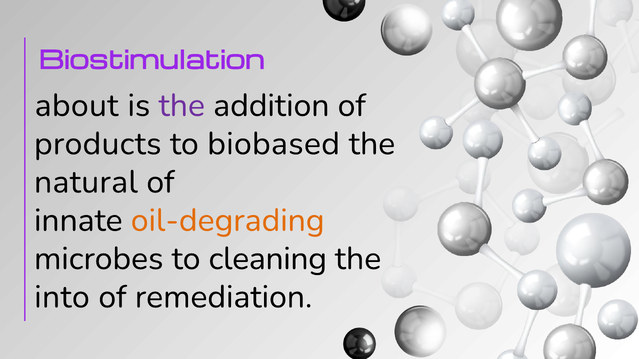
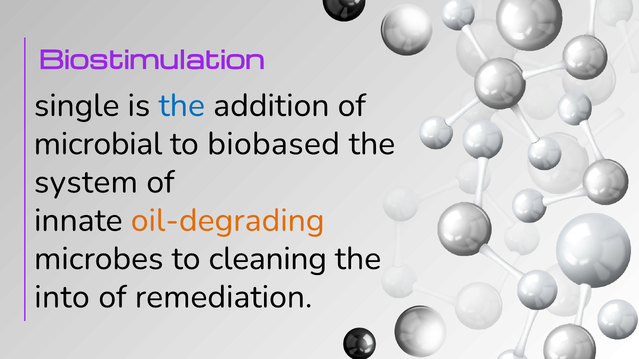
about: about -> single (77, 106)
the colour: purple -> blue (182, 106)
products: products -> microbial (98, 144)
natural: natural -> system (86, 182)
